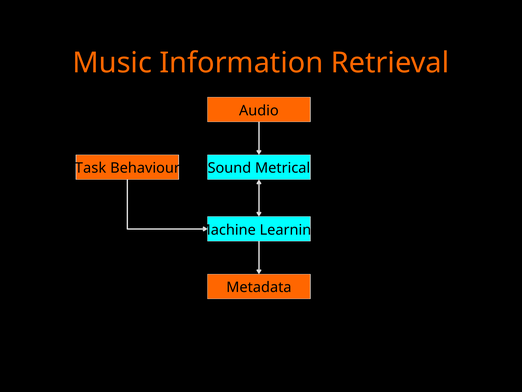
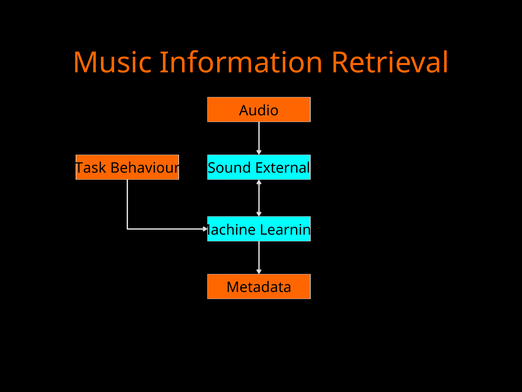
Metrical: Metrical -> External (283, 168)
